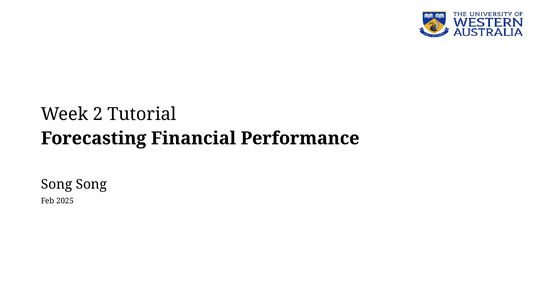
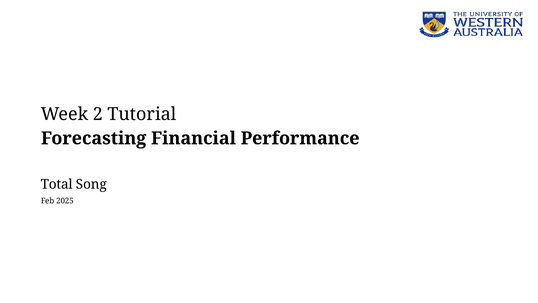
Song: Song -> Total (57, 184)
